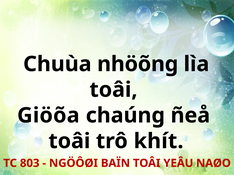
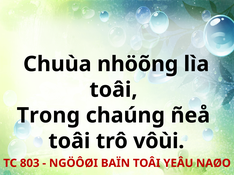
Giöõa: Giöõa -> Trong (48, 116)
khít: khít -> vôùi (159, 141)
